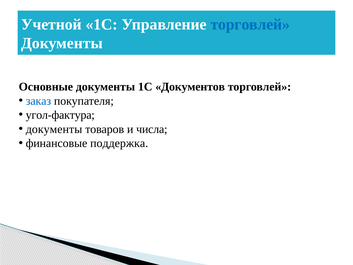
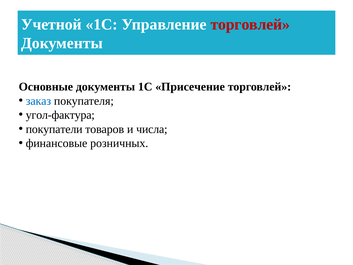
торговлей colour: blue -> red (250, 24)
Документов: Документов -> Присечение (190, 87)
документы: документы -> покупатели (54, 129)
поддержка: поддержка -> розничных (119, 143)
